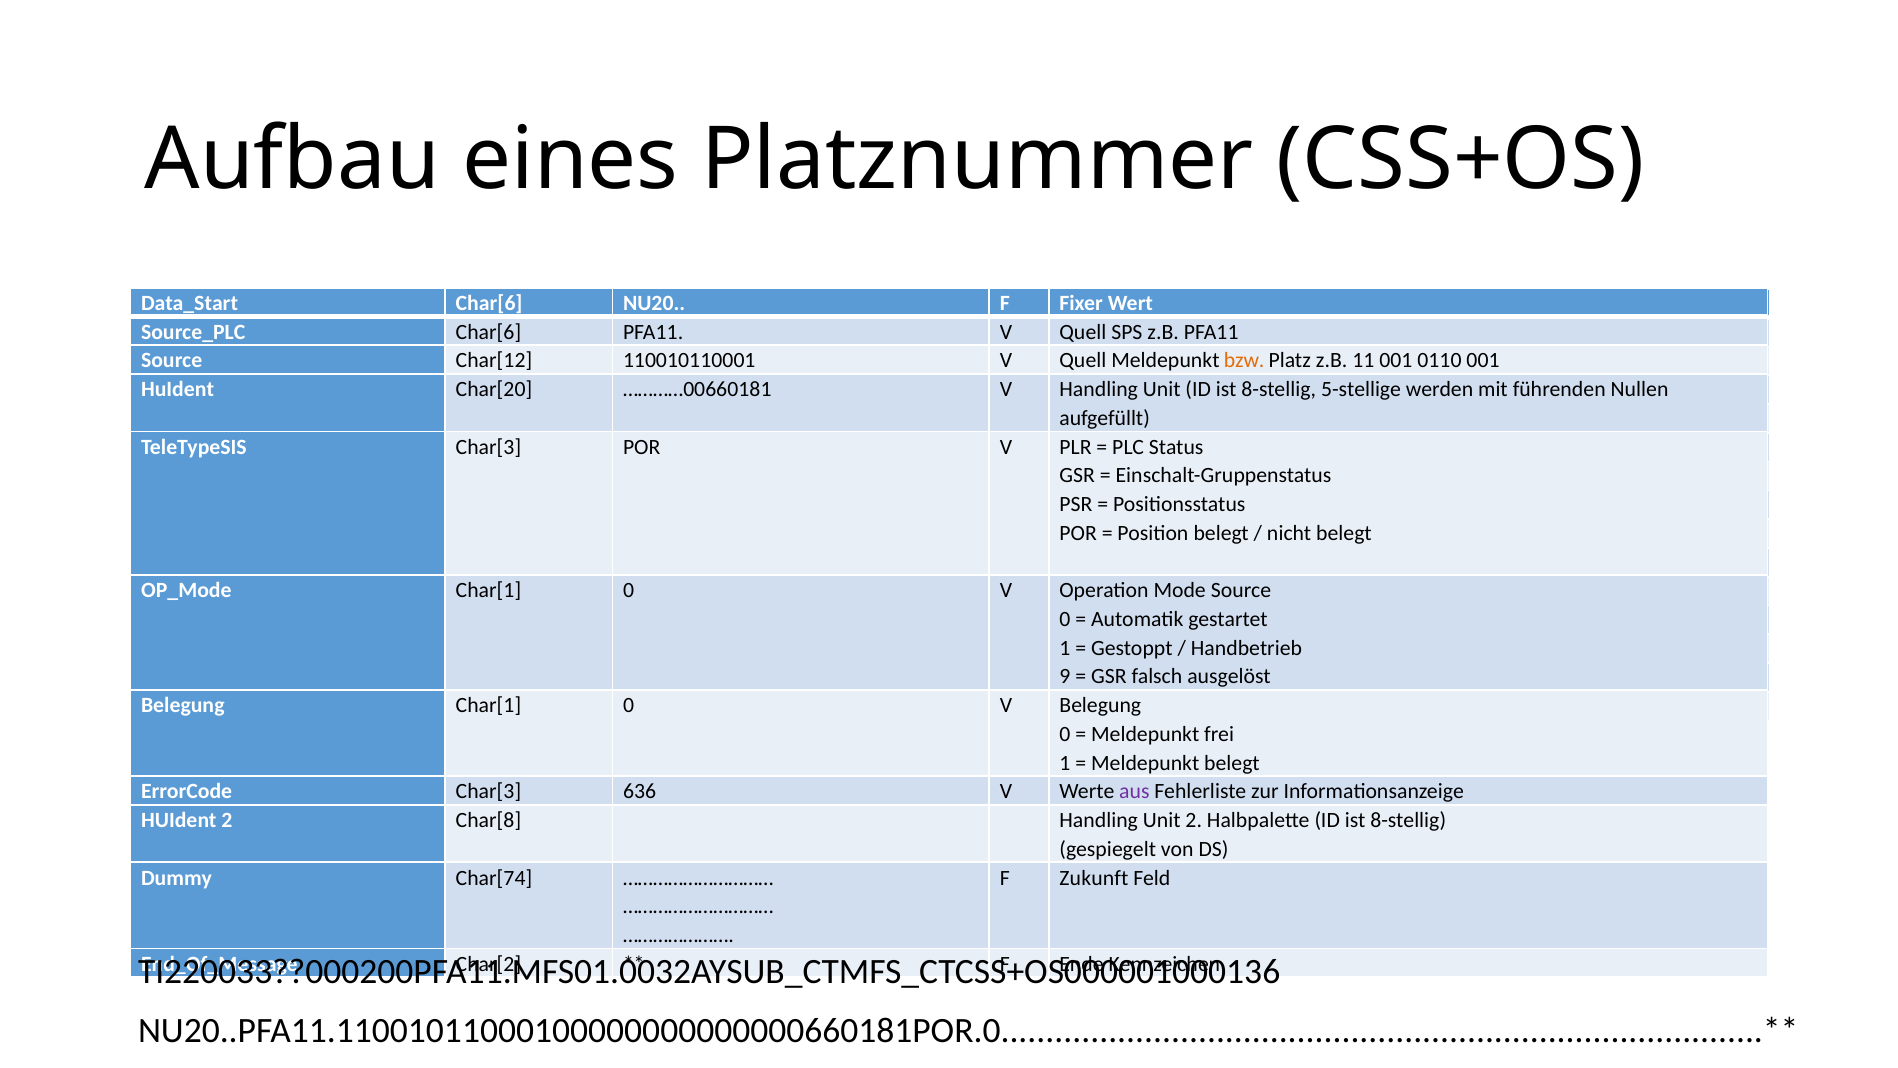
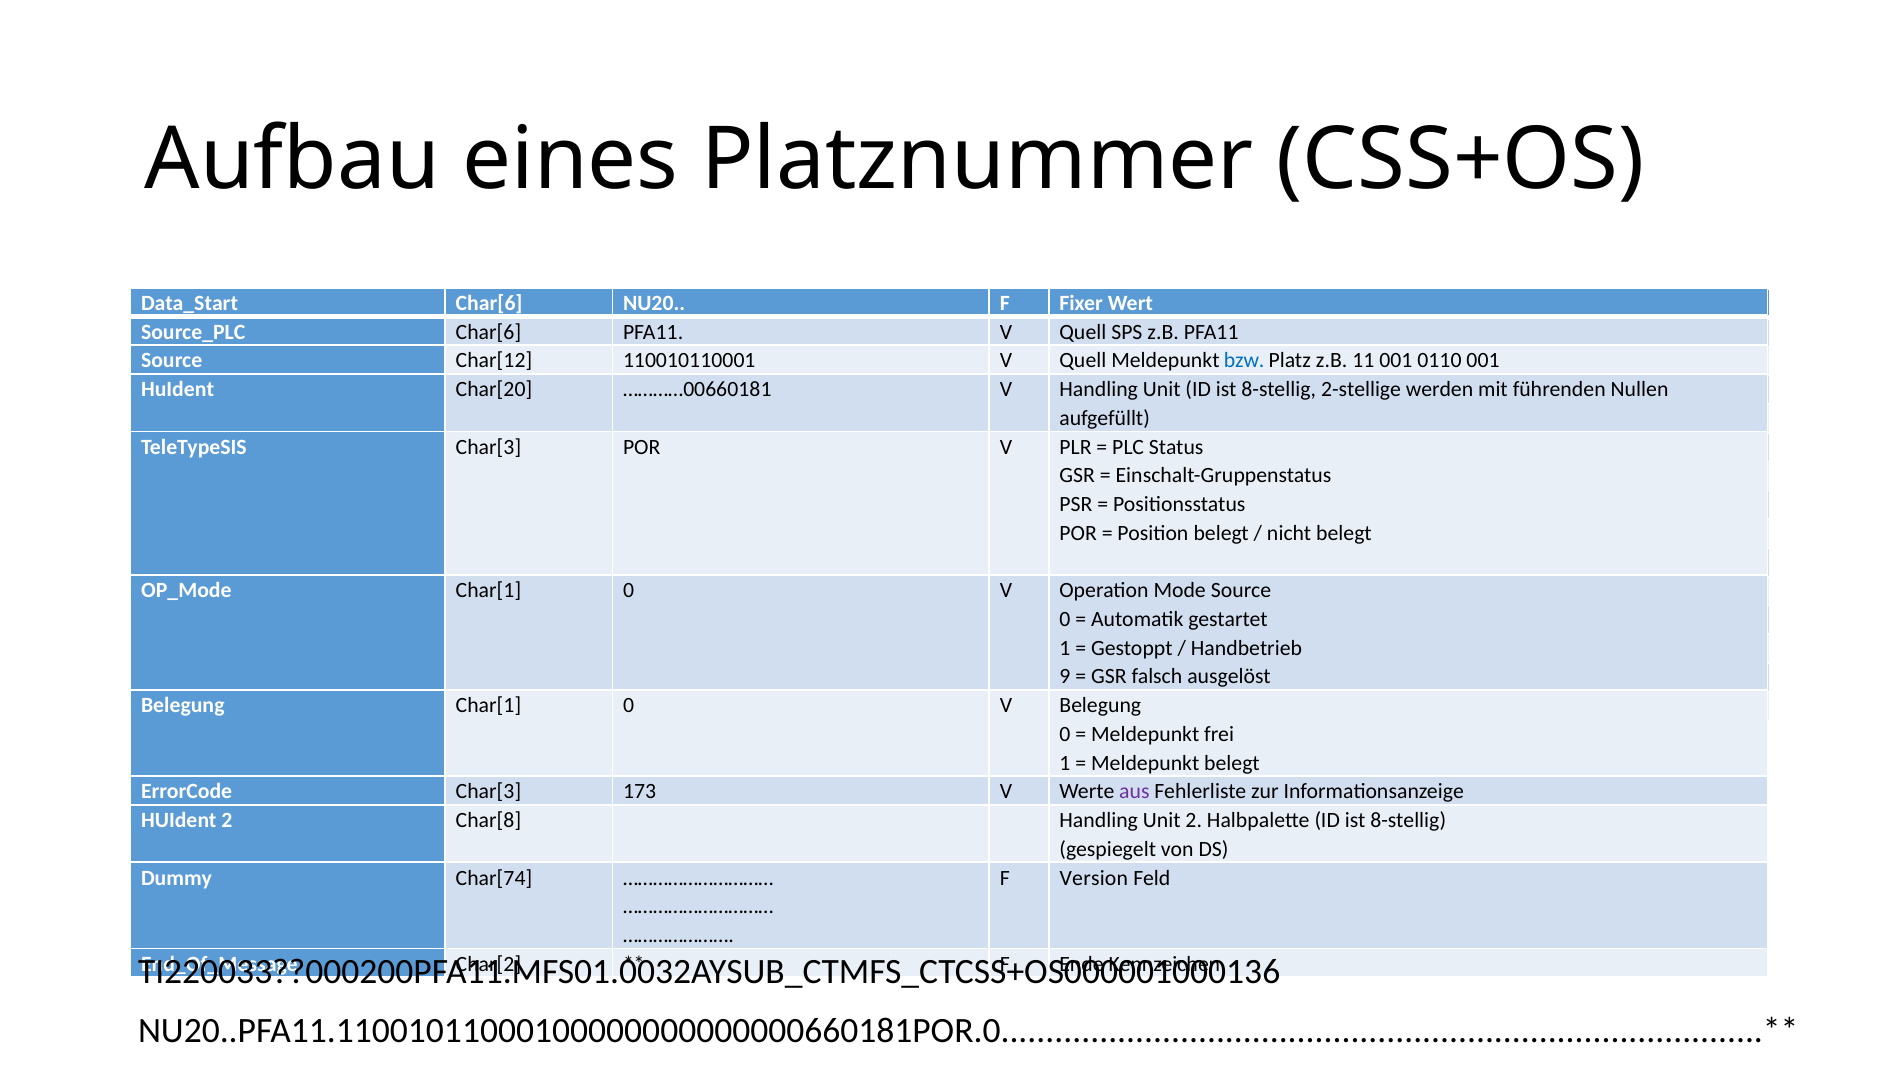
bzw colour: orange -> blue (1244, 361)
5-stellige: 5-stellige -> 2-stellige (1361, 389)
636: 636 -> 173 (640, 791)
F Zukunft: Zukunft -> Version (1094, 878)
